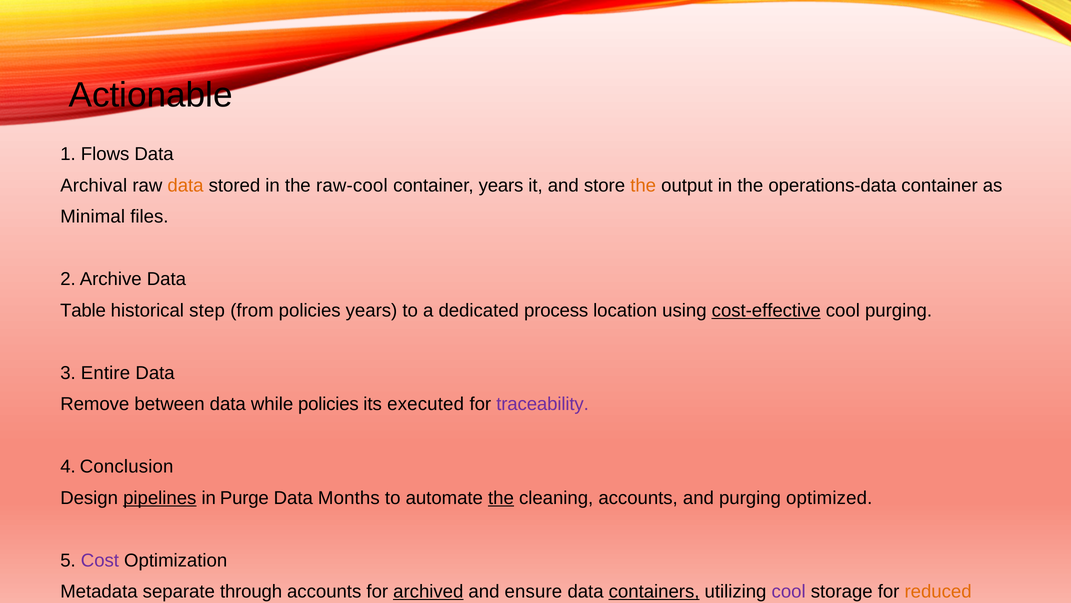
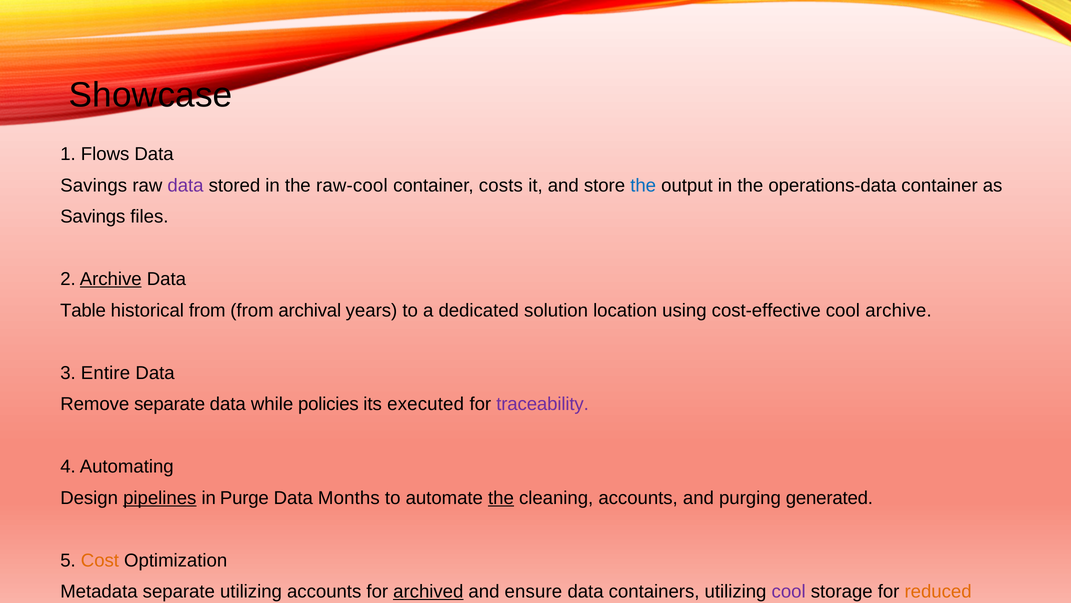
Actionable: Actionable -> Showcase (151, 95)
Archival: Archival -> Savings (94, 185)
data colour: orange -> purple (186, 185)
container years: years -> costs (501, 185)
the colour: orange -> blue (643, 185)
Minimal: Minimal -> Savings (93, 216)
Archive underline: none -> present (111, 279)
historical step: step -> from (207, 310)
from policies: policies -> archival (310, 310)
process: process -> solution (556, 310)
cost-effective underline: present -> none (766, 310)
cool purging: purging -> archive (898, 310)
Remove between: between -> separate (170, 404)
Conclusion: Conclusion -> Automating (127, 466)
optimized: optimized -> generated (829, 497)
Cost colour: purple -> orange (100, 560)
separate through: through -> utilizing (251, 591)
containers underline: present -> none (654, 591)
